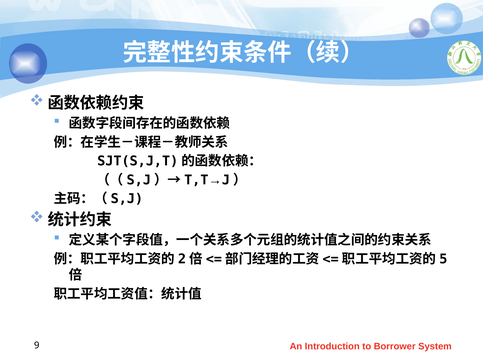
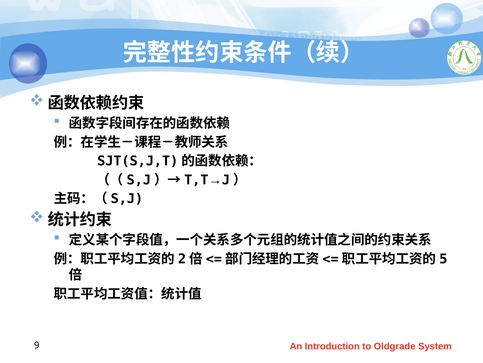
Borrower: Borrower -> Oldgrade (395, 346)
